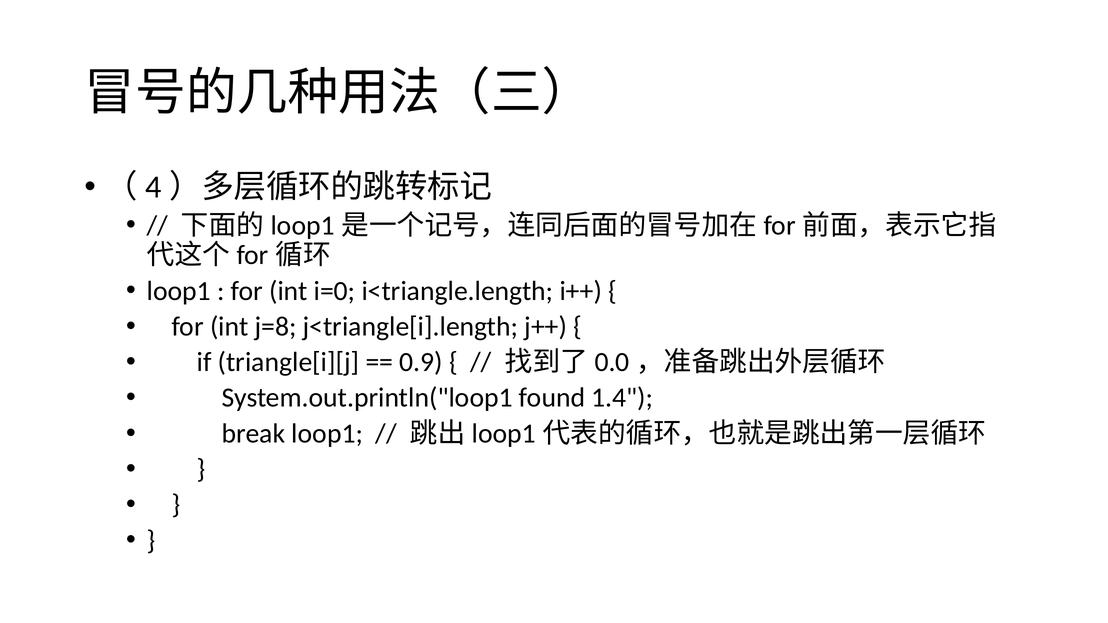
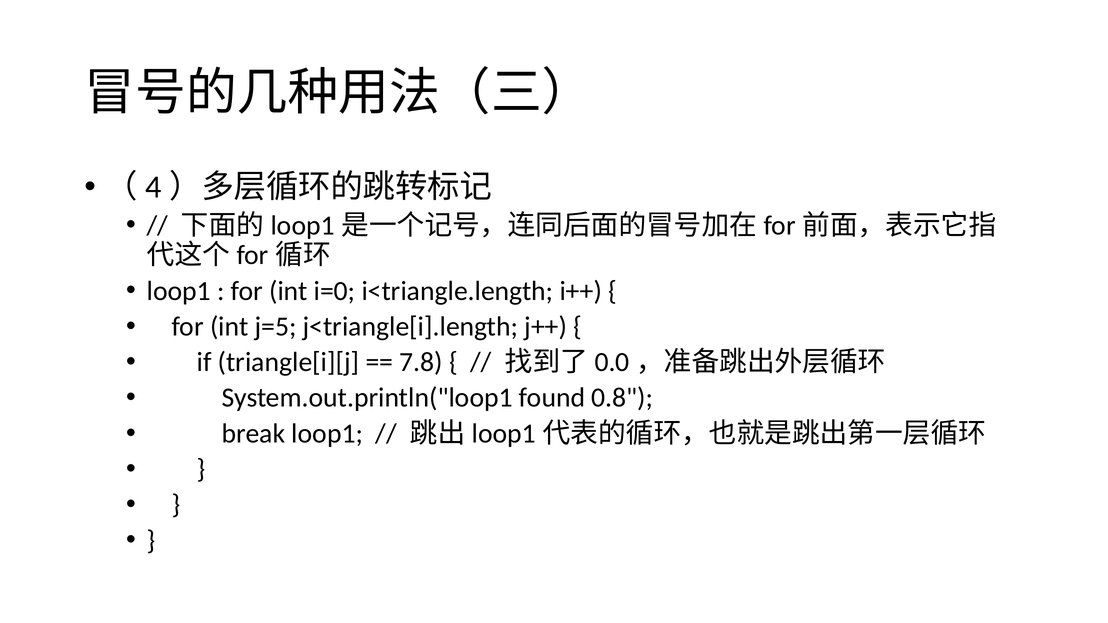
j=8: j=8 -> j=5 (276, 327)
0.9: 0.9 -> 7.8 (421, 362)
1.4: 1.4 -> 0.8 (622, 398)
